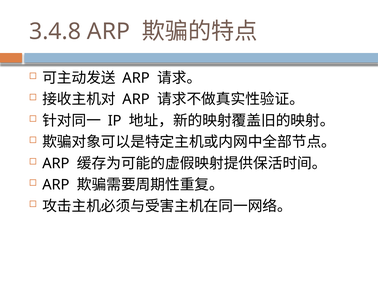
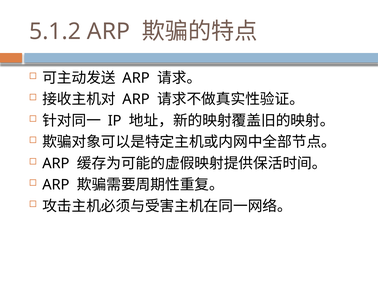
3.4.8: 3.4.8 -> 5.1.2 (55, 32)
